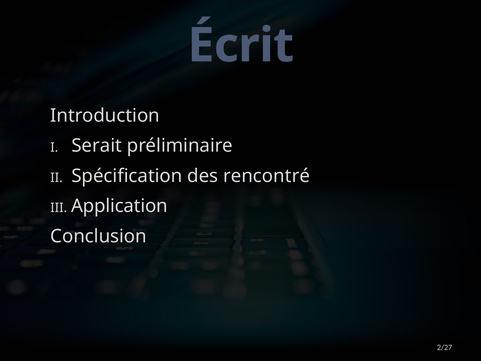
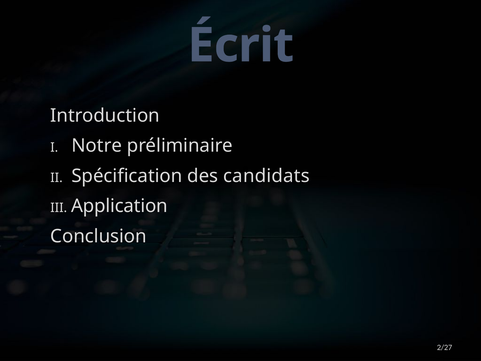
Serait: Serait -> Notre (97, 146)
rencontré: rencontré -> candidats (266, 176)
